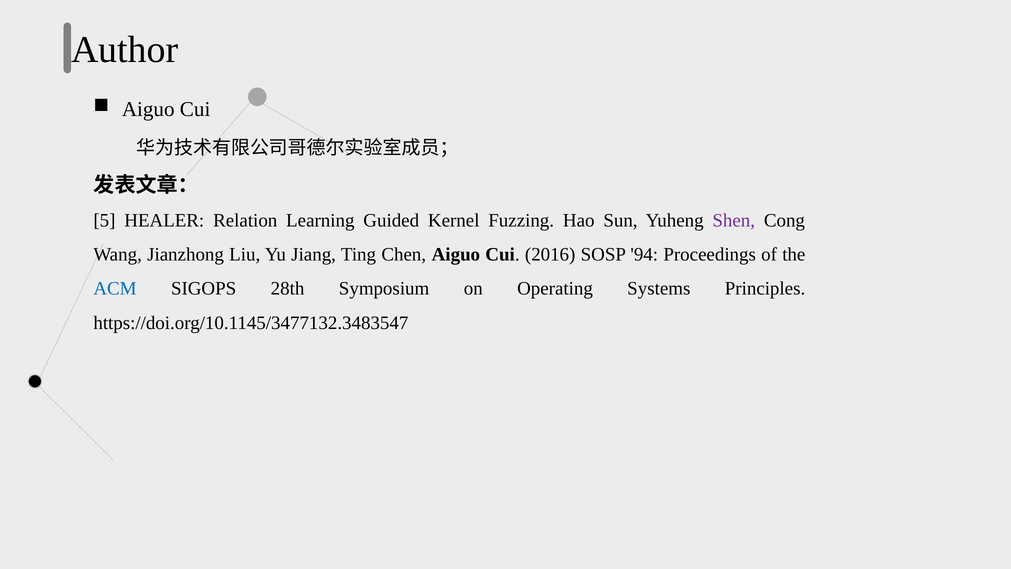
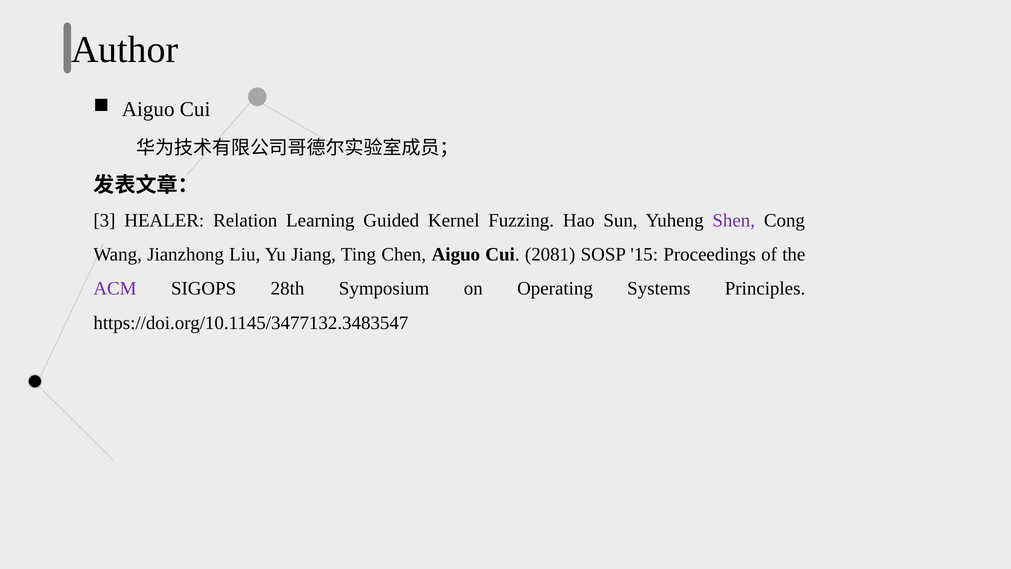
5: 5 -> 3 (104, 220)
2016: 2016 -> 2081 (550, 254)
94: 94 -> 15 (644, 254)
ACM colour: blue -> purple (115, 289)
